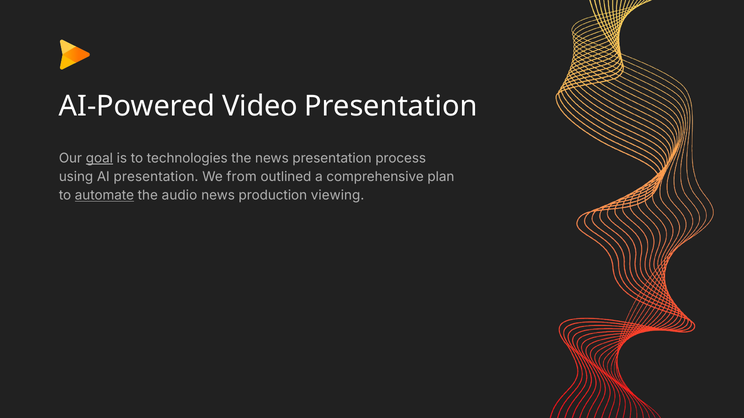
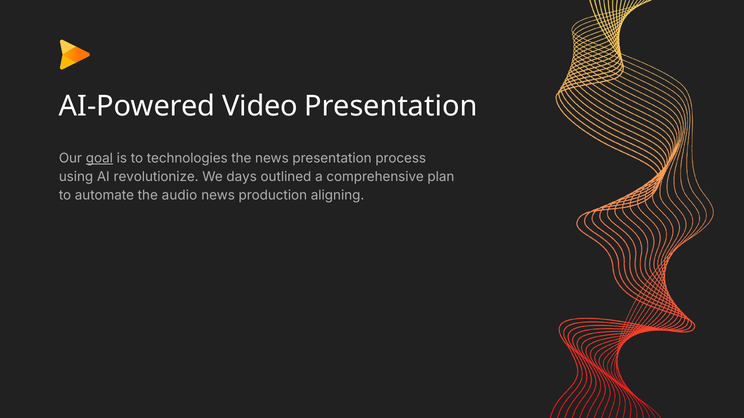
AI presentation: presentation -> revolutionize (156, 177)
from: from -> days (242, 177)
automate underline: present -> none (104, 196)
viewing: viewing -> aligning (338, 196)
